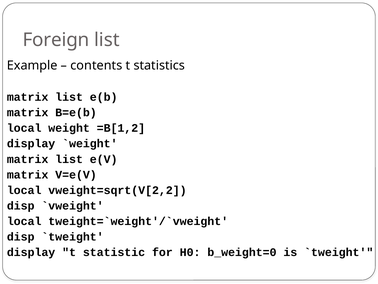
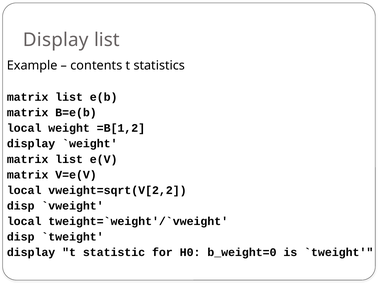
Foreign: Foreign -> Display (56, 40)
